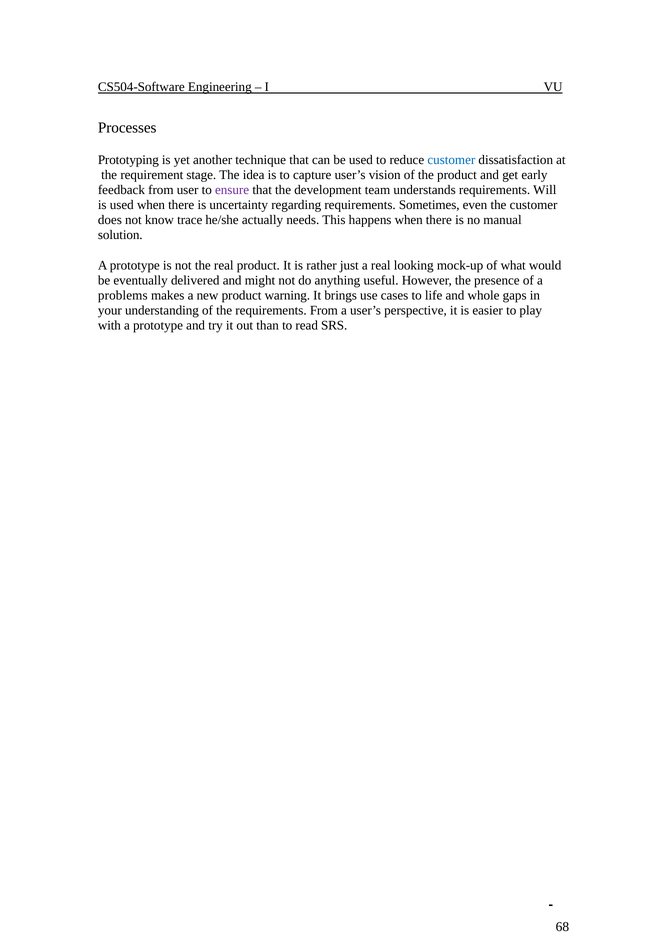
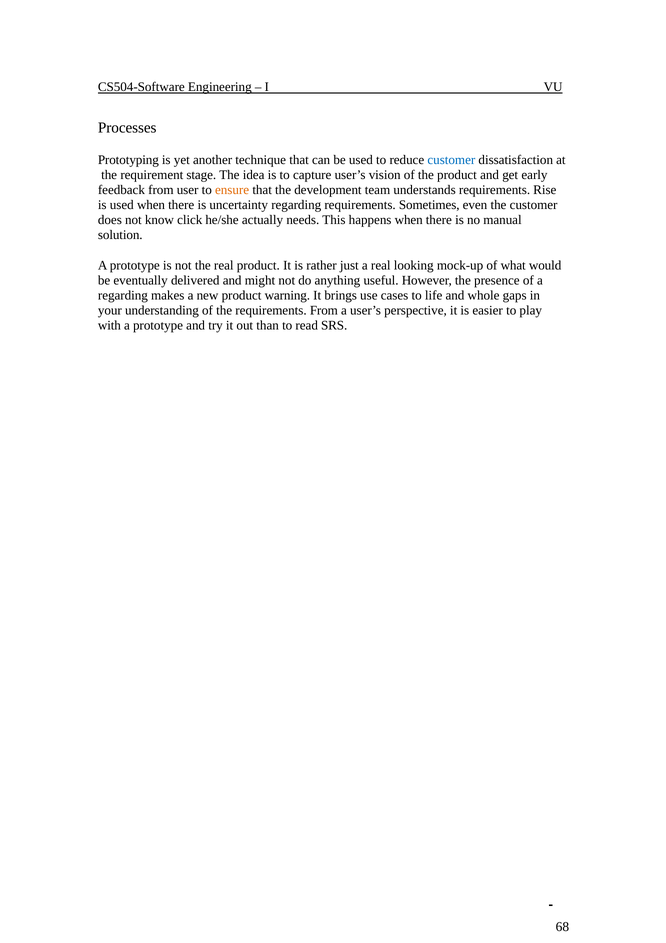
ensure colour: purple -> orange (232, 190)
Will: Will -> Rise (545, 190)
trace: trace -> click (190, 220)
problems: problems -> regarding (123, 295)
